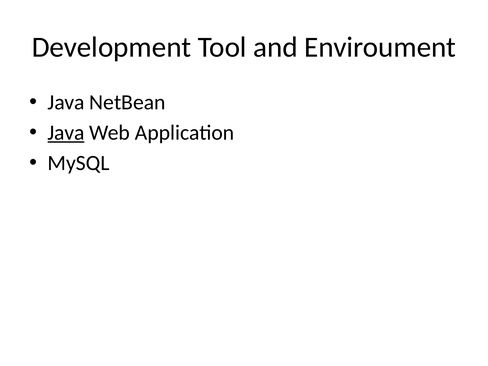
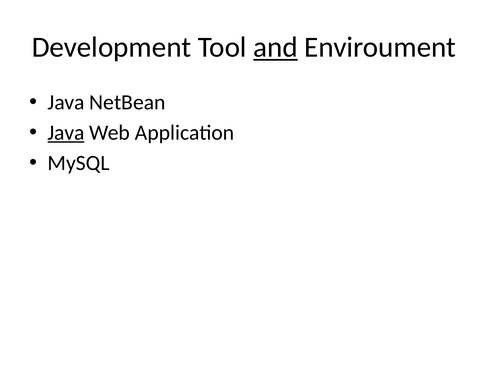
and underline: none -> present (276, 47)
